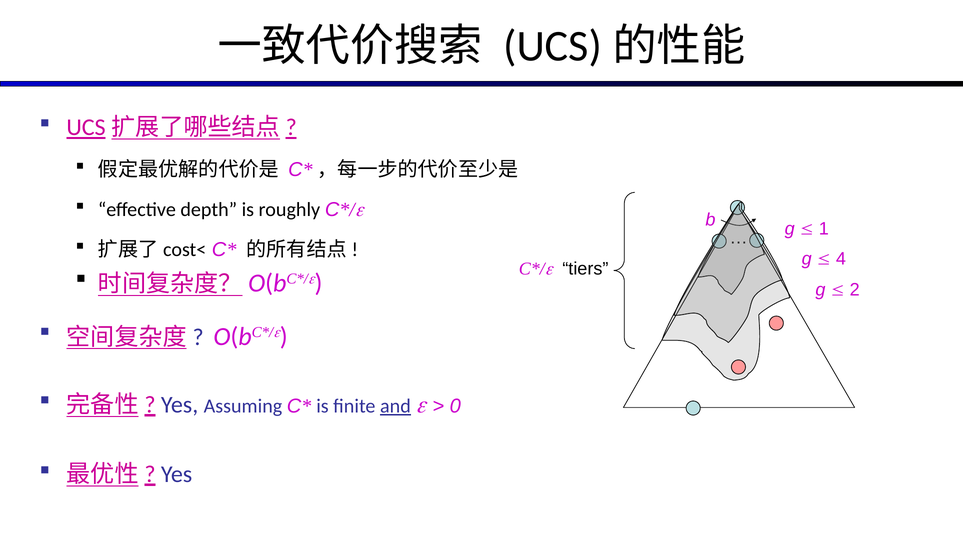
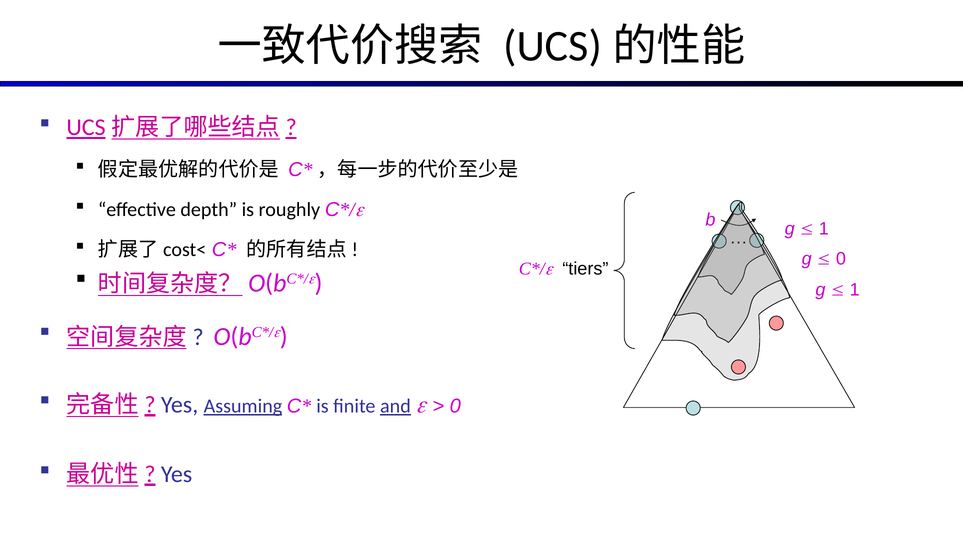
4: 4 -> 0 (841, 259)
2: 2 -> 1 (855, 290)
Assuming underline: none -> present (243, 407)
